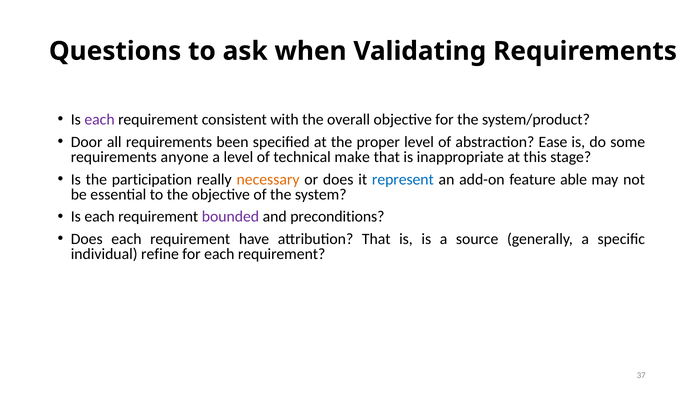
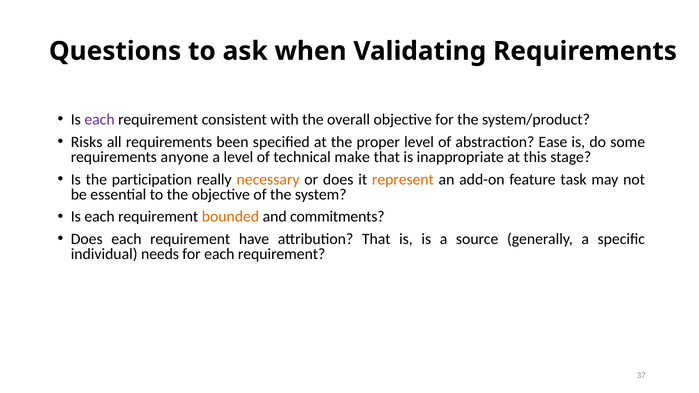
Door: Door -> Risks (87, 142)
represent colour: blue -> orange (403, 179)
able: able -> task (574, 179)
bounded colour: purple -> orange (230, 217)
preconditions: preconditions -> commitments (337, 217)
refine: refine -> needs (160, 254)
